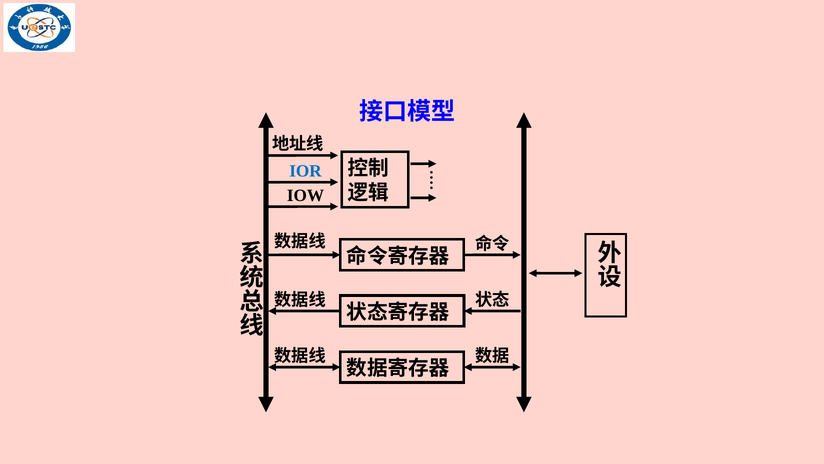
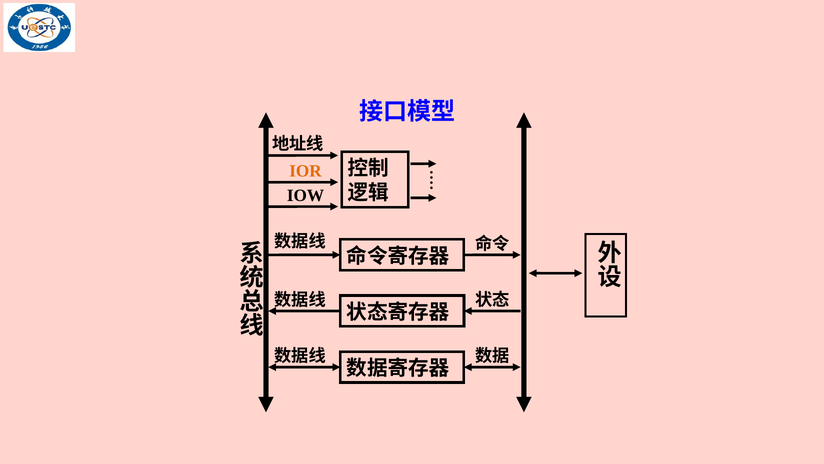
IOR colour: blue -> orange (306, 171)
